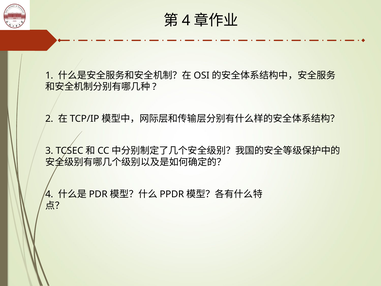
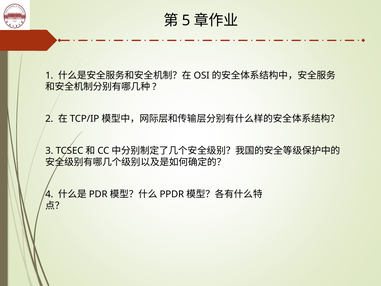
4: 4 -> 5 (186, 20)
